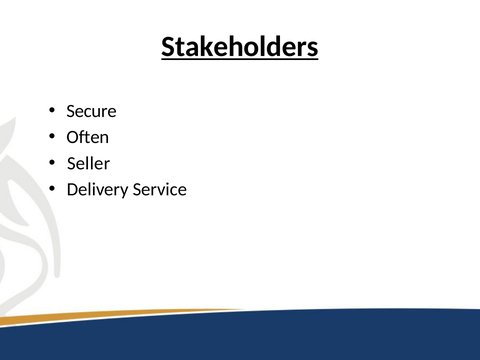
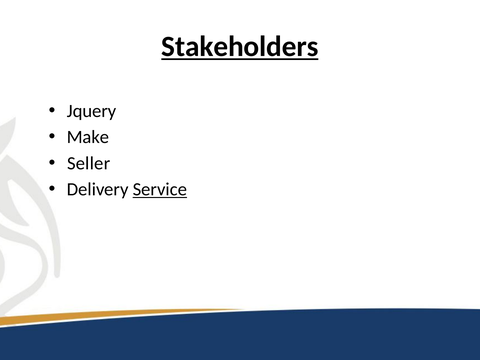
Secure: Secure -> Jquery (92, 111)
Often: Often -> Make (88, 137)
Service underline: none -> present (160, 189)
